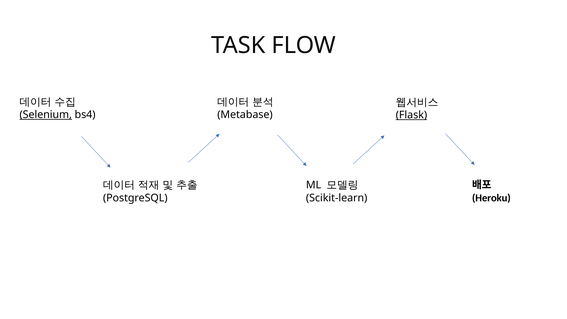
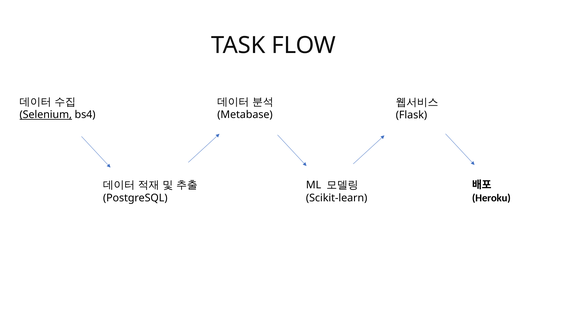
Flask underline: present -> none (411, 115)
